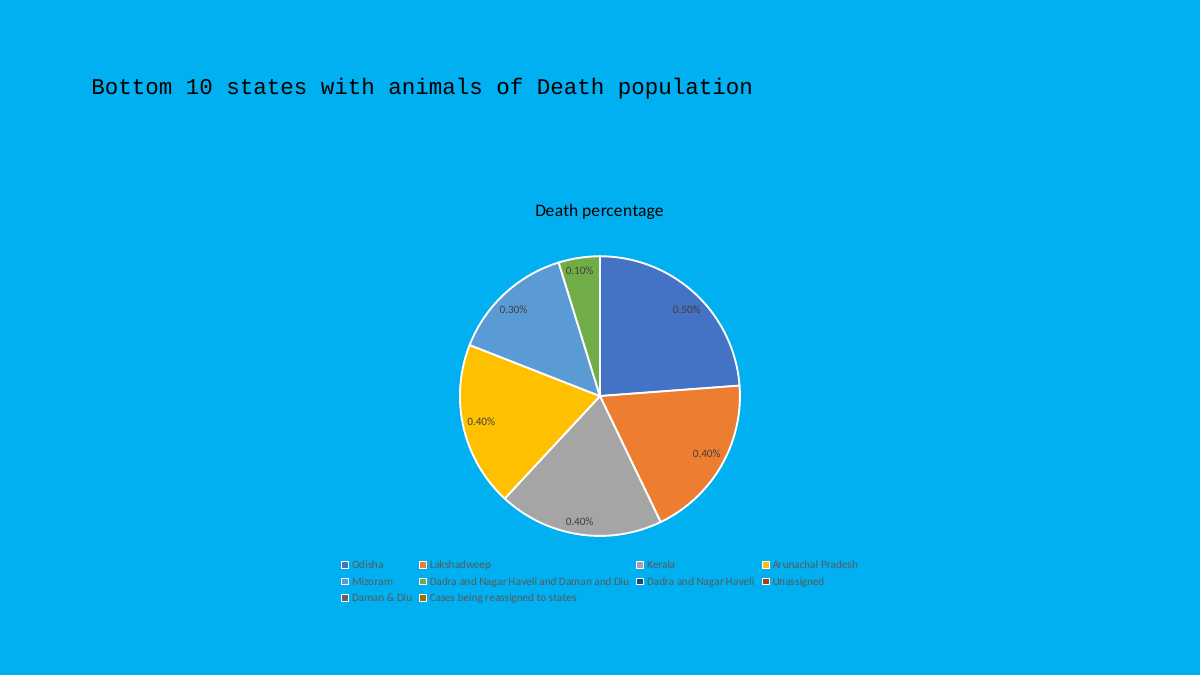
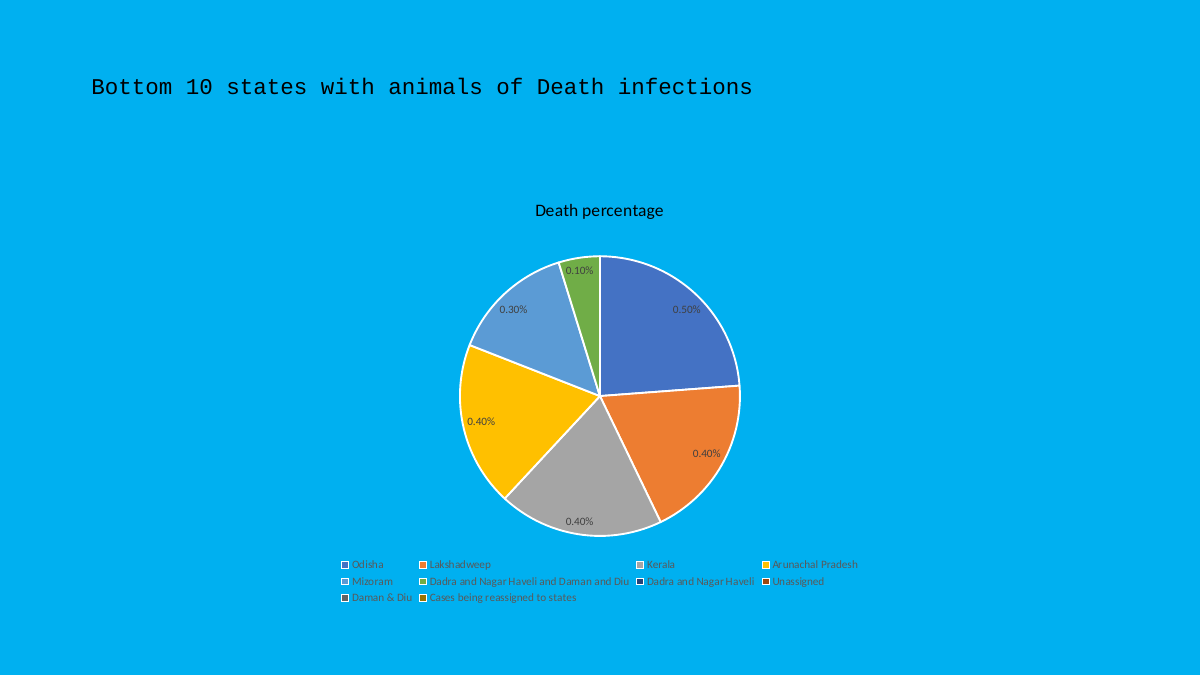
population: population -> infections (685, 87)
